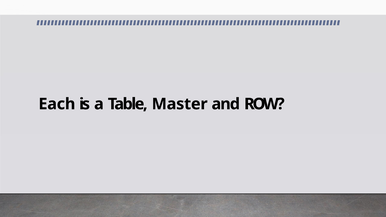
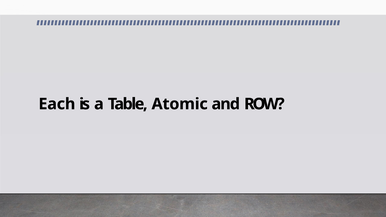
Master: Master -> Atomic (180, 104)
